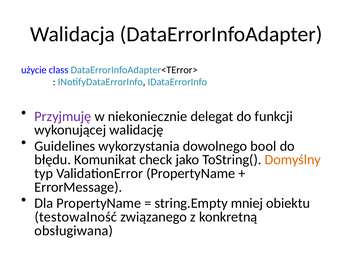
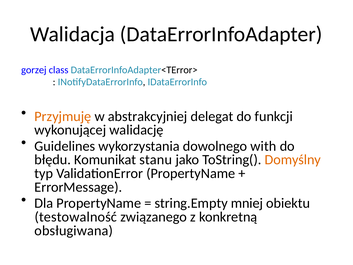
użycie: użycie -> gorzej (34, 70)
Przyjmuję colour: purple -> orange (63, 116)
niekoniecznie: niekoniecznie -> abstrakcyjniej (148, 116)
bool: bool -> with (263, 146)
check: check -> stanu (156, 160)
